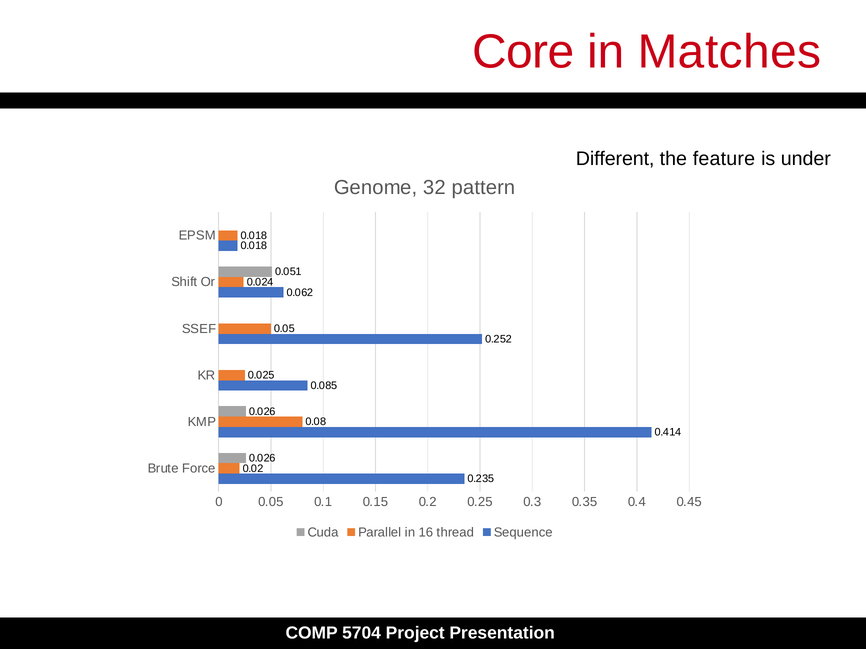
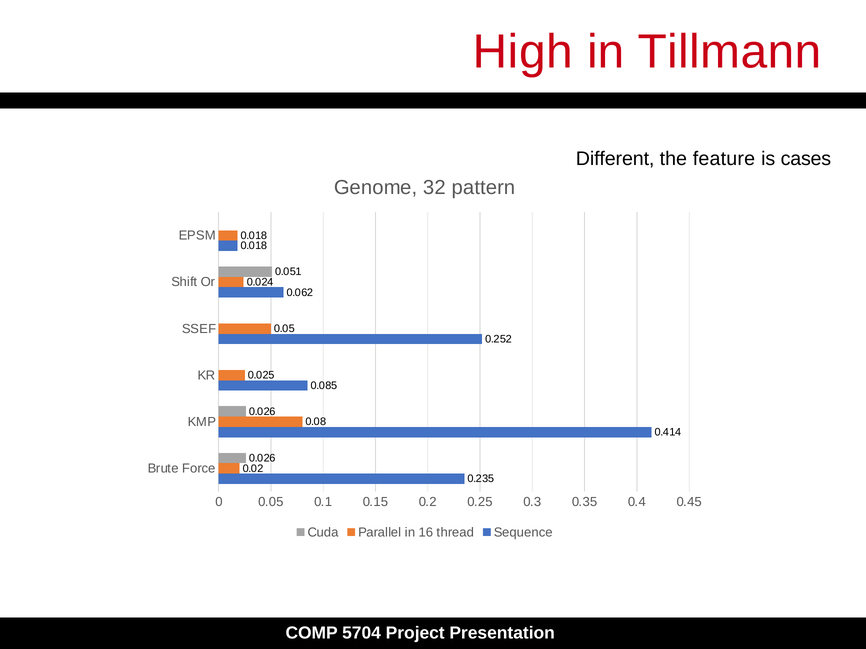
Core: Core -> High (523, 52)
Matches: Matches -> Tillmann (730, 52)
under: under -> cases (806, 159)
